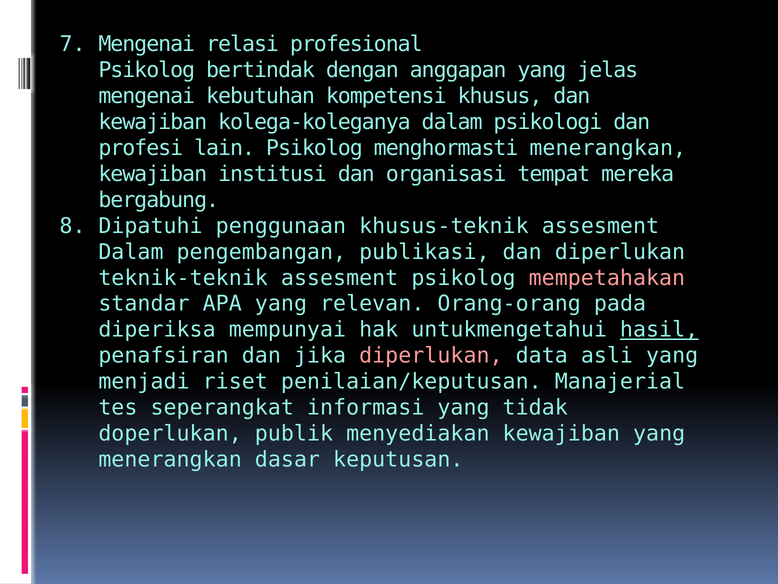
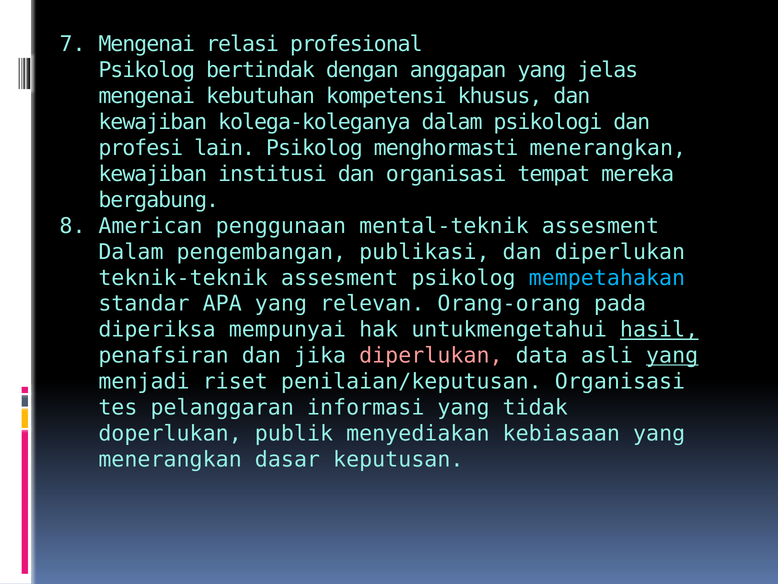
Dipatuhi: Dipatuhi -> American (150, 226)
khusus-teknik: khusus-teknik -> mental-teknik (444, 226)
mempetahakan colour: pink -> light blue (607, 278)
yang underline: none -> present (672, 355)
penilaian/keputusan Manajerial: Manajerial -> Organisasi (620, 381)
seperangkat: seperangkat -> pelanggaran (222, 407)
menyediakan kewajiban: kewajiban -> kebiasaan (561, 433)
